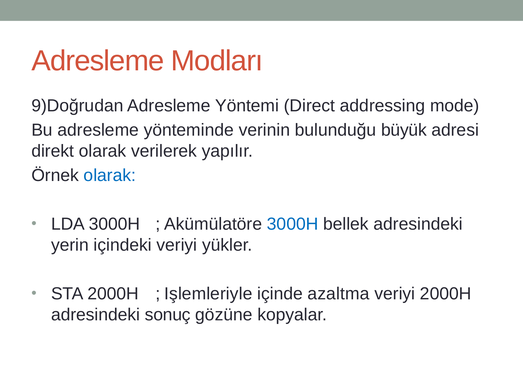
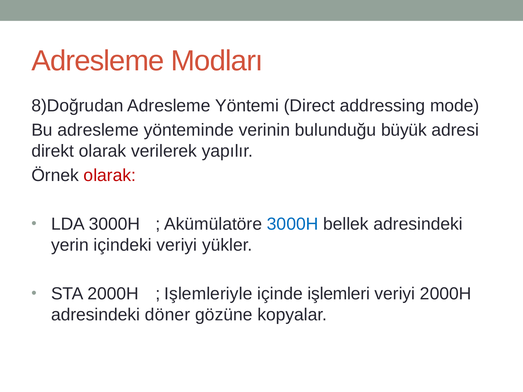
9)Doğrudan: 9)Doğrudan -> 8)Doğrudan (77, 106)
olarak colour: blue -> red (110, 176)
azaltma: azaltma -> işlemleri (339, 294)
sonuç: sonuç -> döner (168, 315)
